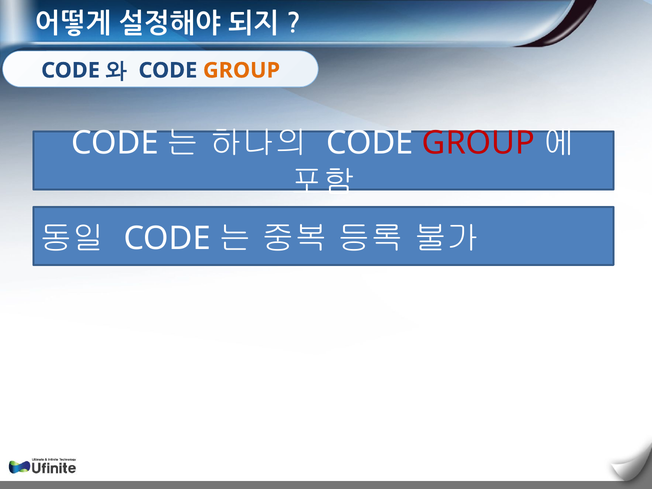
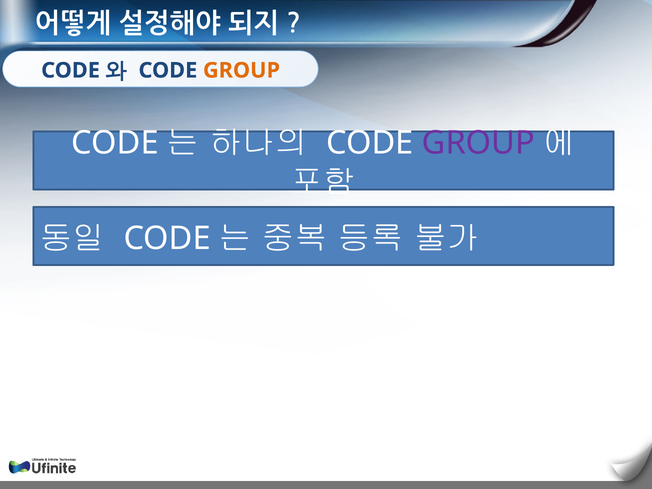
GROUP colour: red -> purple (478, 143)
